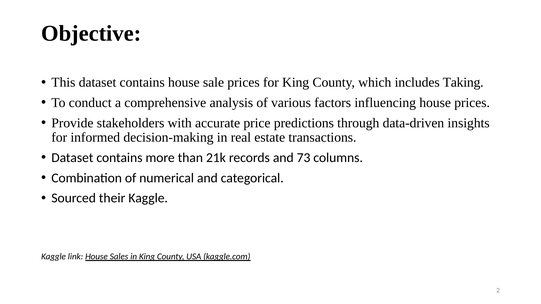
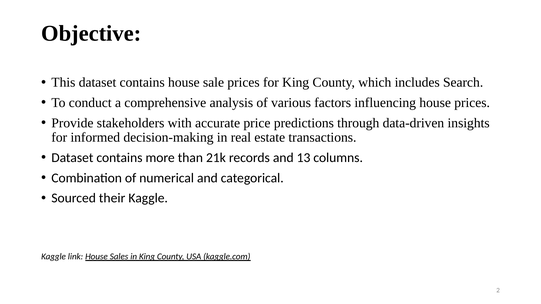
Taking: Taking -> Search (463, 83)
73: 73 -> 13 (304, 158)
